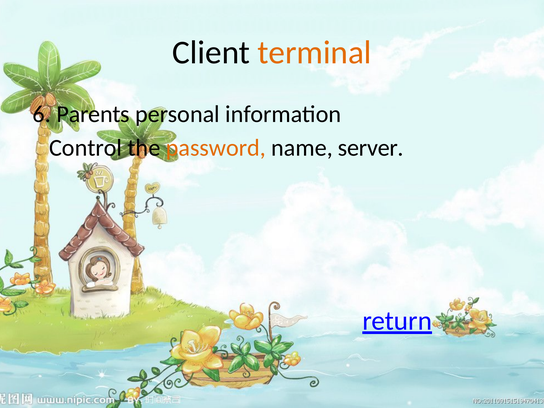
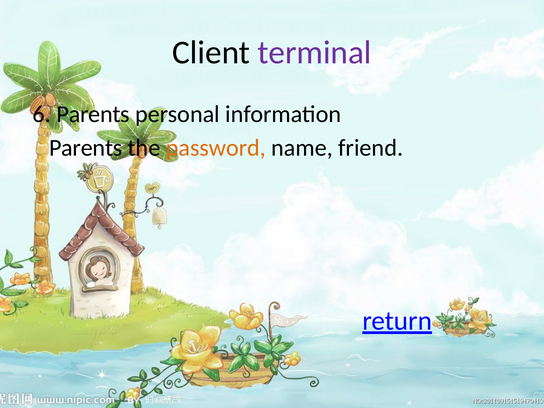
terminal colour: orange -> purple (315, 53)
Control: Control -> Parents (86, 148)
server: server -> friend (371, 148)
